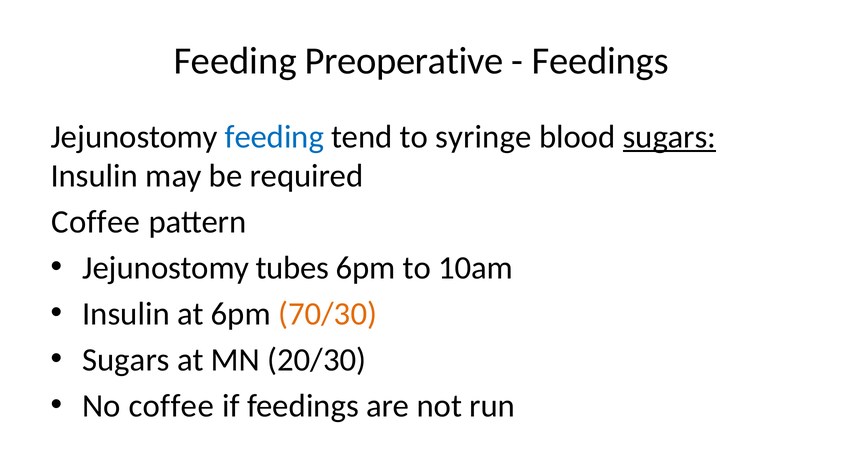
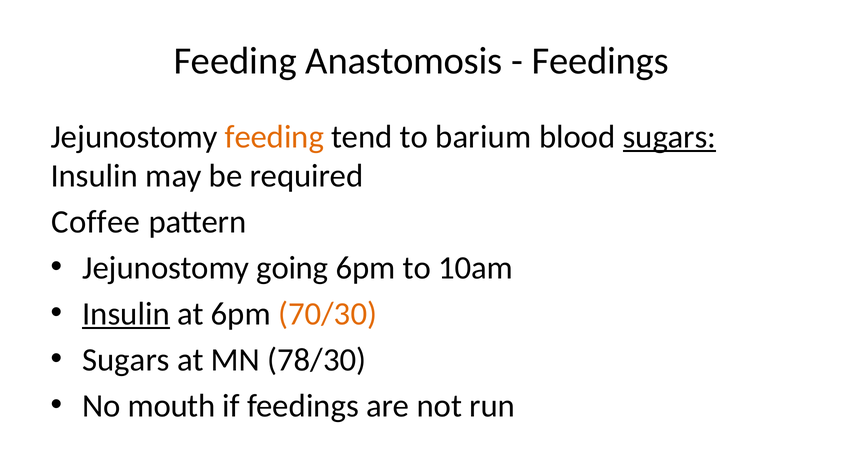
Preoperative: Preoperative -> Anastomosis (404, 61)
feeding colour: blue -> orange (274, 137)
syringe: syringe -> barium (483, 137)
tubes: tubes -> going (292, 268)
Insulin underline: none -> present (126, 314)
20/30: 20/30 -> 78/30 (317, 360)
No coffee: coffee -> mouth (172, 406)
